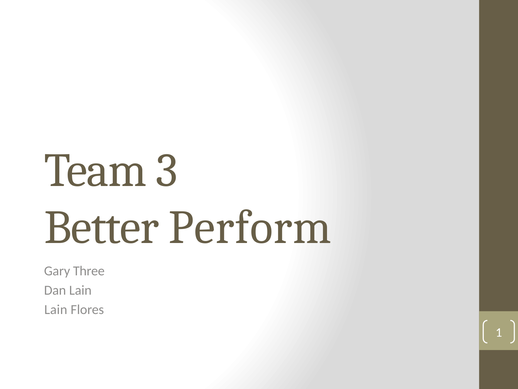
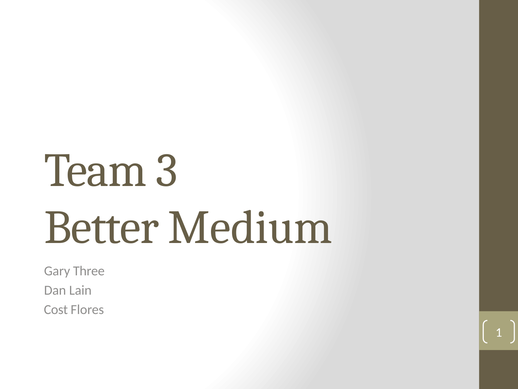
Perform: Perform -> Medium (250, 227)
Lain: Lain -> Cost (56, 309)
